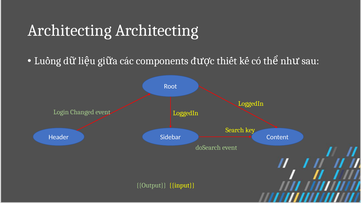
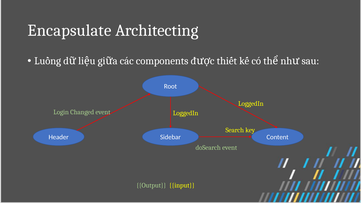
Architecting: Architecting -> Encapsulate (70, 30)
